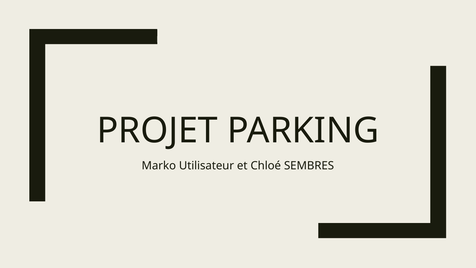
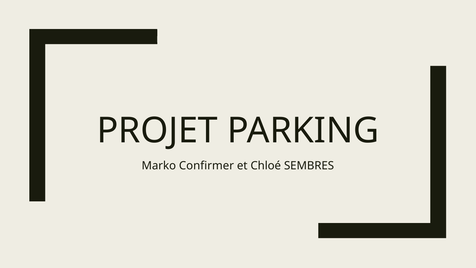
Utilisateur: Utilisateur -> Confirmer (206, 166)
